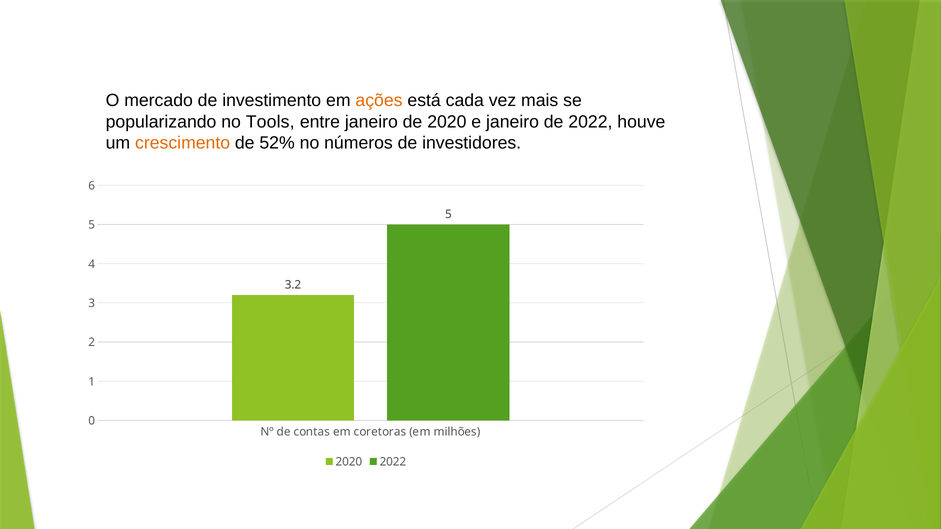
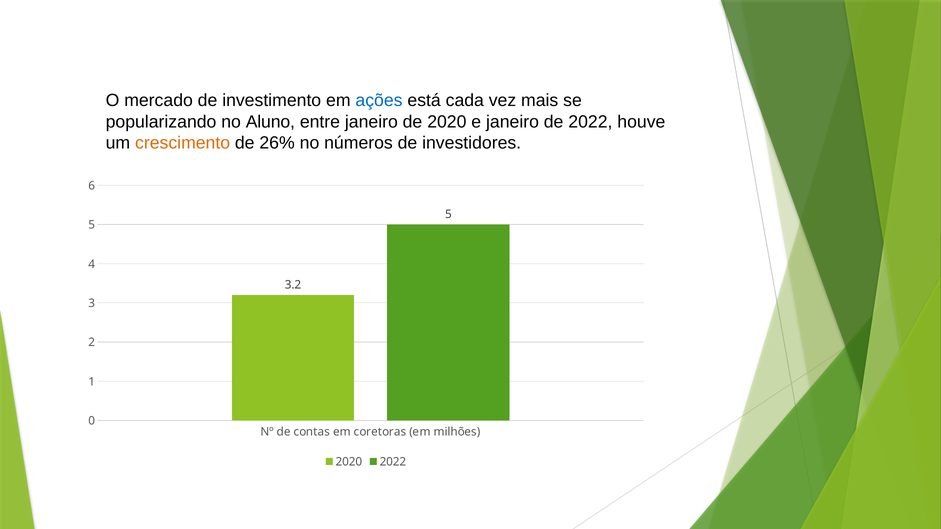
ações colour: orange -> blue (379, 101)
Tools: Tools -> Aluno (270, 122)
52%: 52% -> 26% (277, 143)
